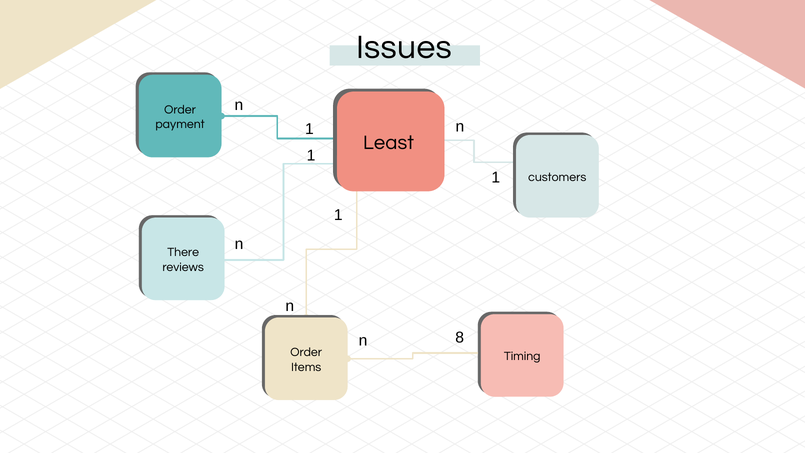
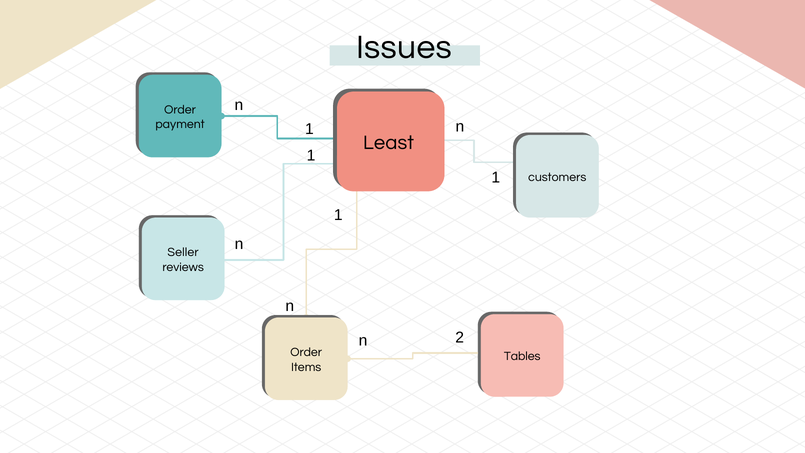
There: There -> Seller (183, 252)
8: 8 -> 2 (460, 338)
Timing: Timing -> Tables (522, 356)
